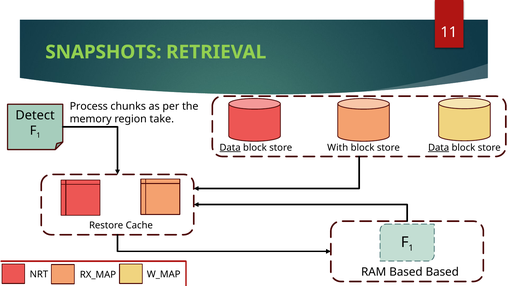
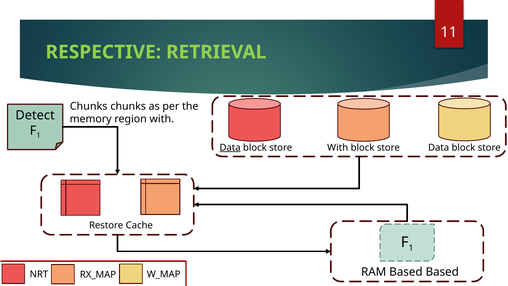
SNAPSHOTS: SNAPSHOTS -> RESPECTIVE (103, 52)
Process: Process -> Chunks (89, 106)
region take: take -> with (162, 119)
Data underline: present -> none (439, 148)
